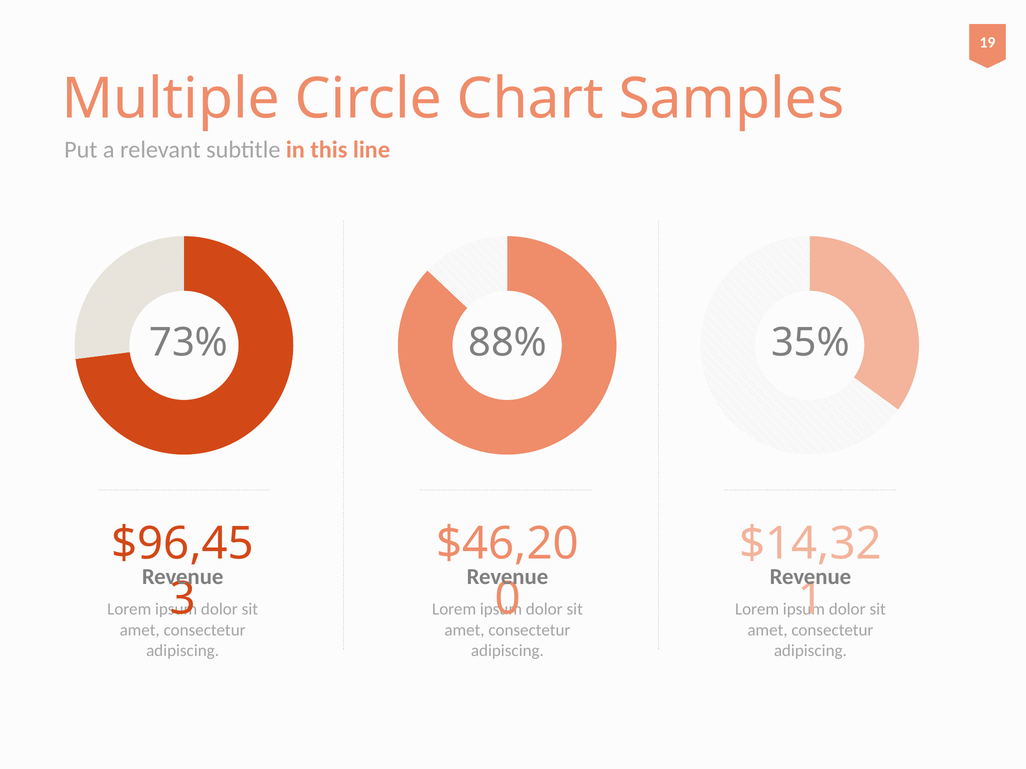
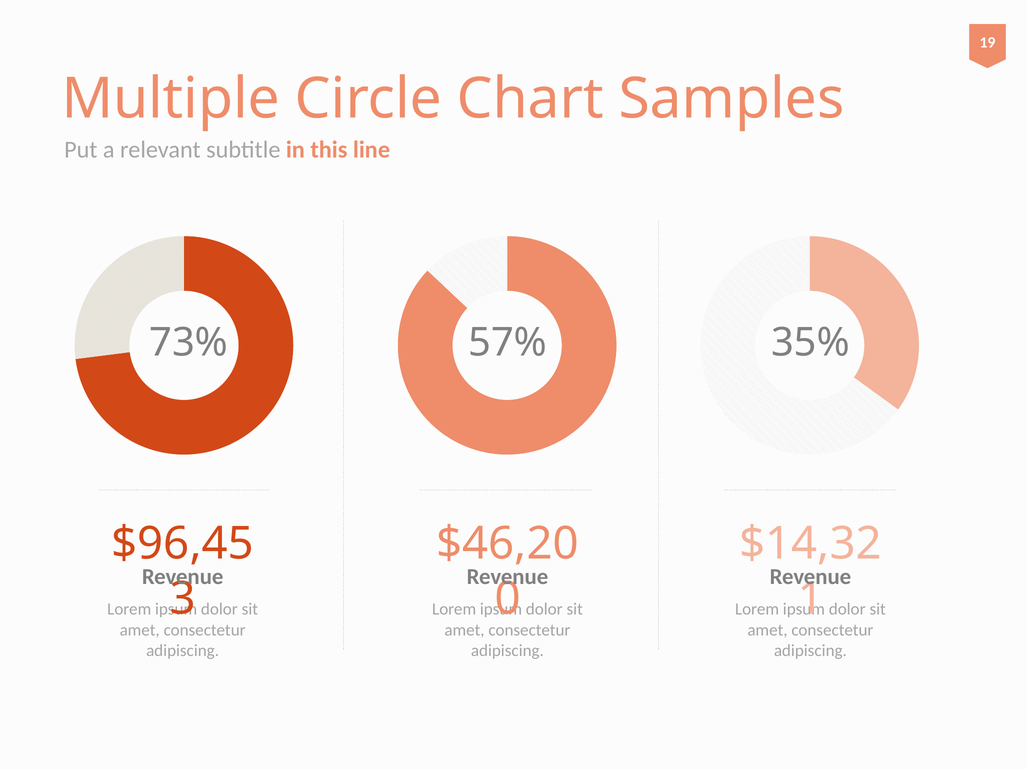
88%: 88% -> 57% (508, 343)
